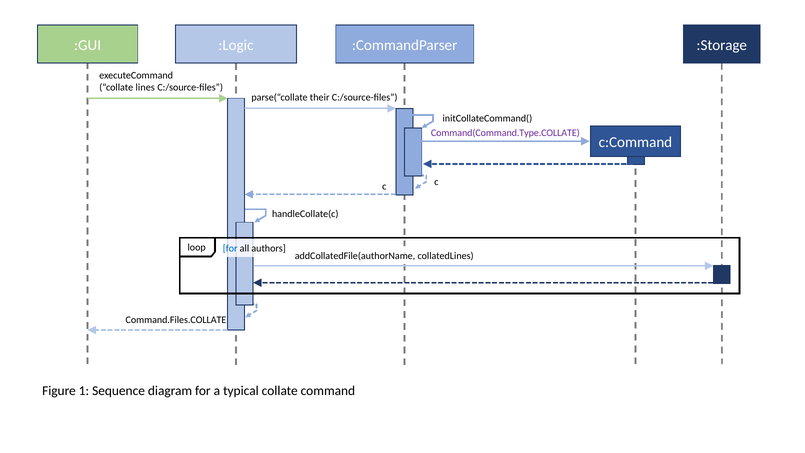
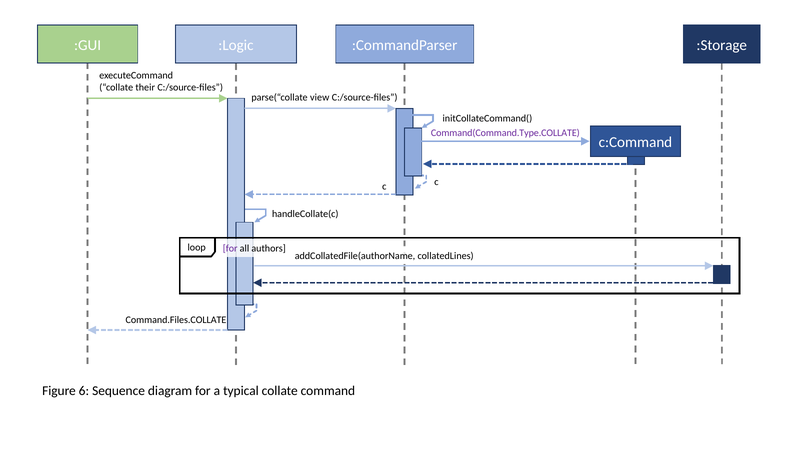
lines: lines -> their (145, 88)
their: their -> view (320, 97)
for colour: blue -> purple (230, 249)
1: 1 -> 6 (84, 391)
